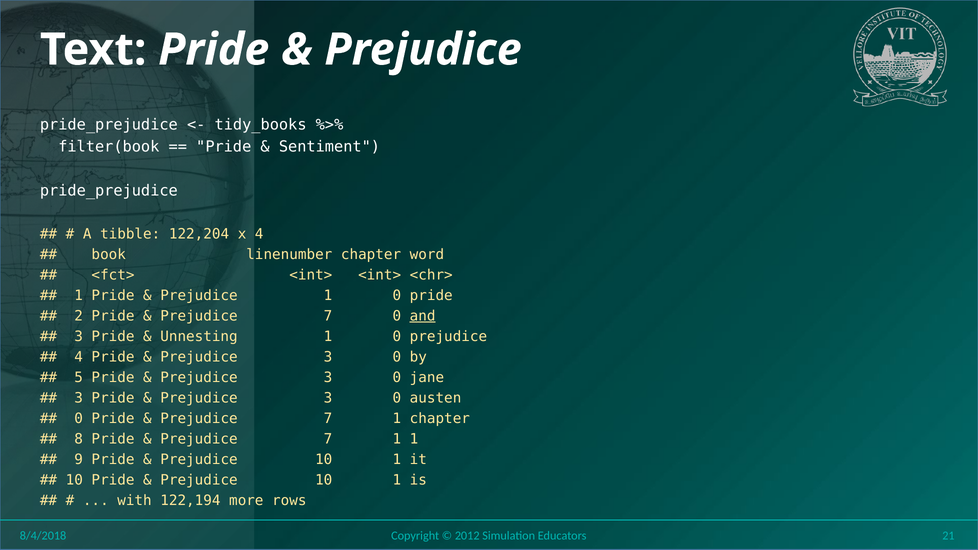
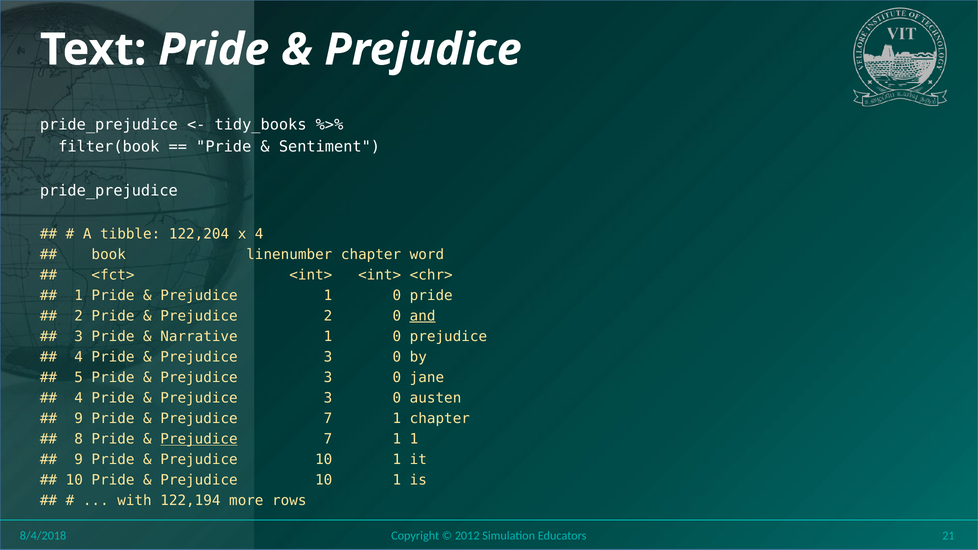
7: 7 -> 2 (328, 316)
Unnesting: Unnesting -> Narrative (199, 337)
3: 3 -> 4 (79, 398)
0: 0 -> 9 (79, 419)
Prejudice underline: none -> present (199, 439)
